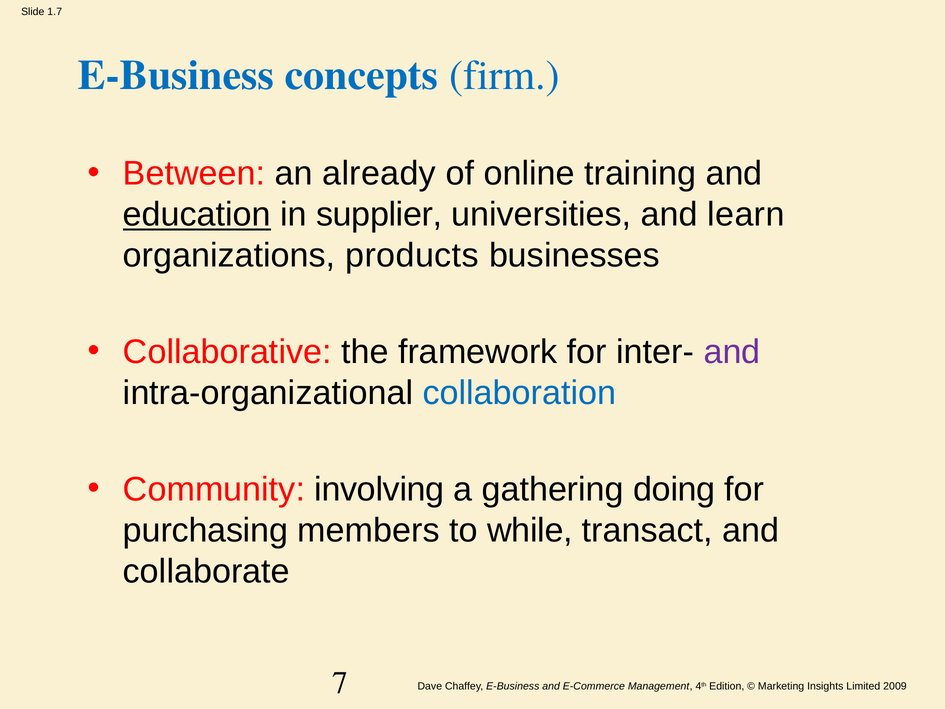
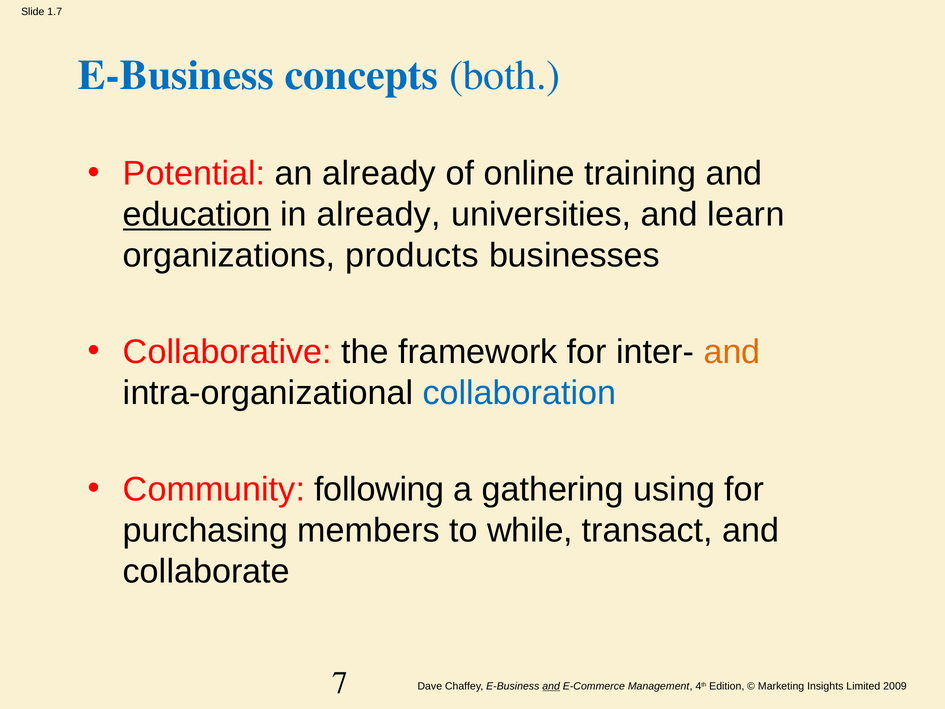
firm: firm -> both (505, 75)
Between: Between -> Potential (194, 174)
in supplier: supplier -> already (379, 215)
and colour: purple -> orange (732, 352)
involving: involving -> following (379, 489)
doing: doing -> using (674, 489)
and underline: none -> present (551, 686)
